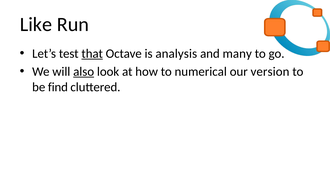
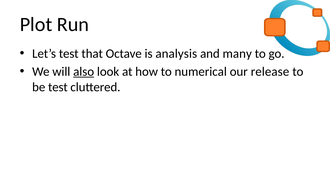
Like: Like -> Plot (36, 24)
that underline: present -> none (92, 54)
version: version -> release (270, 71)
be find: find -> test (58, 87)
